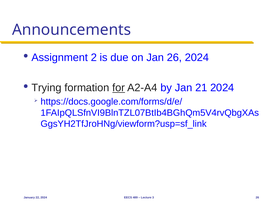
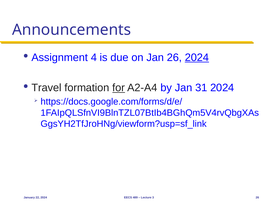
2: 2 -> 4 (94, 57)
2024 underline: none -> present (197, 57)
Trying: Trying -> Travel (46, 88)
21: 21 -> 31 (201, 88)
